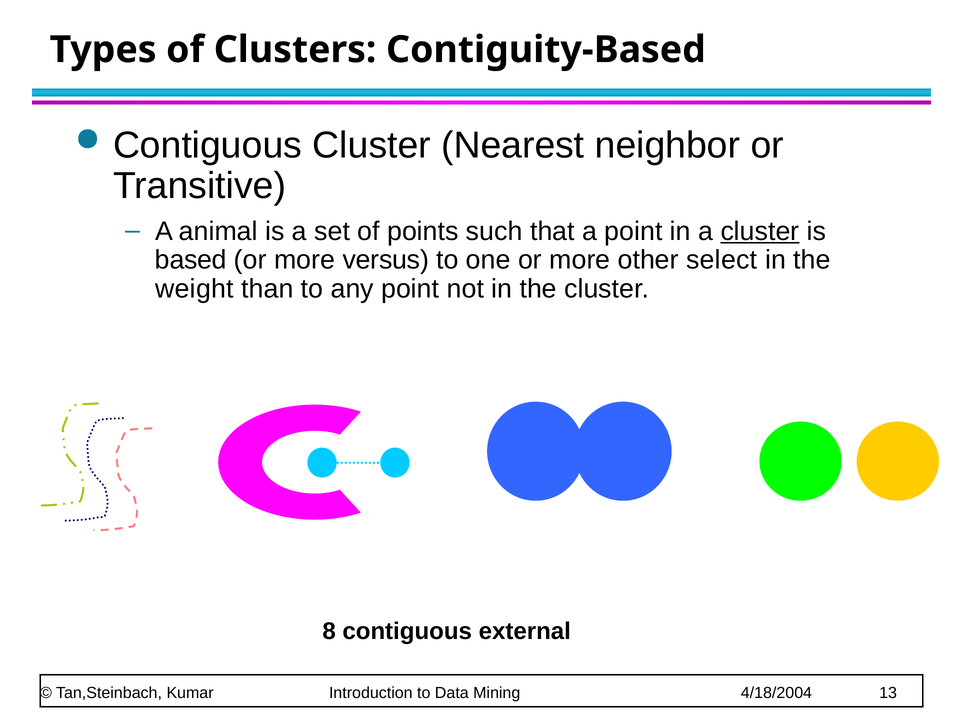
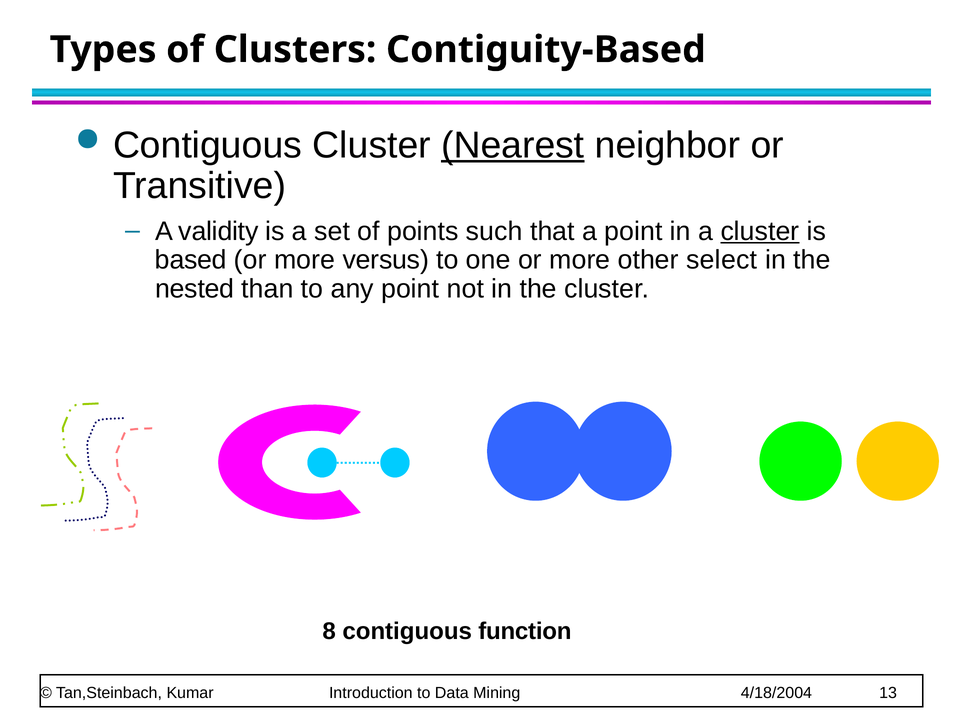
Nearest underline: none -> present (513, 145)
animal: animal -> validity (218, 231)
weight: weight -> nested (195, 289)
external: external -> function (525, 631)
